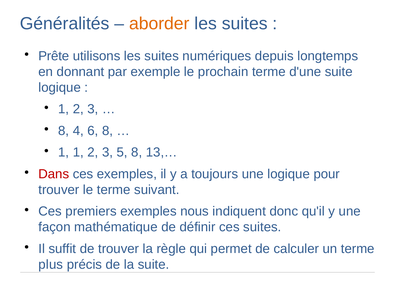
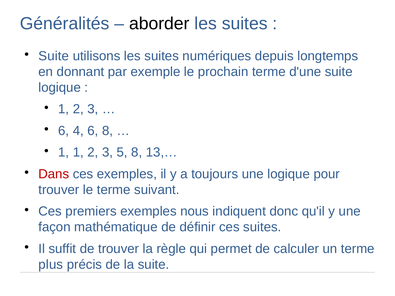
aborder colour: orange -> black (159, 24)
Prête: Prête -> Suite (54, 56)
8: 8 -> 6 (64, 131)
